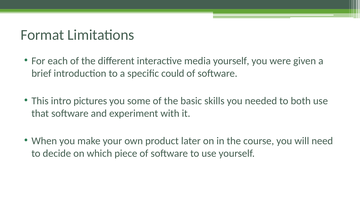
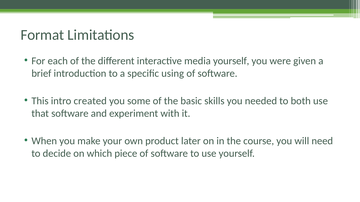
could: could -> using (173, 74)
pictures: pictures -> created (90, 101)
